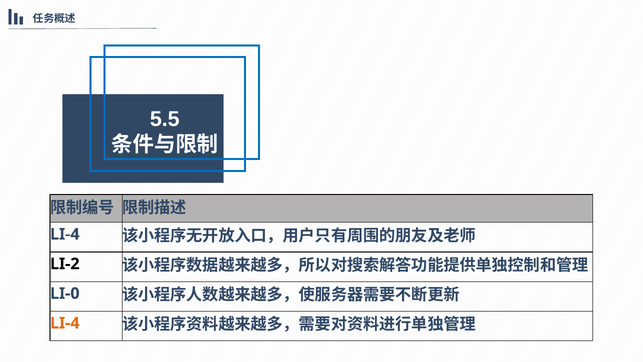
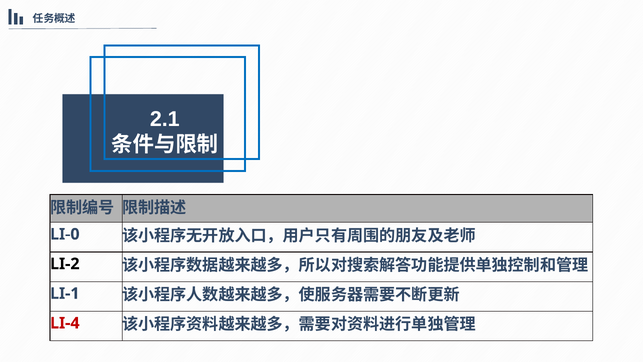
5.5: 5.5 -> 2.1 (165, 119)
LI-4: LI-4 -> LI-0 (65, 234)
LI-0: LI-0 -> LI-1 (65, 293)
LI-4 colour: orange -> red (65, 323)
